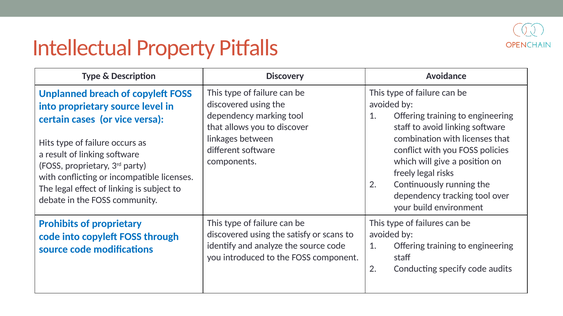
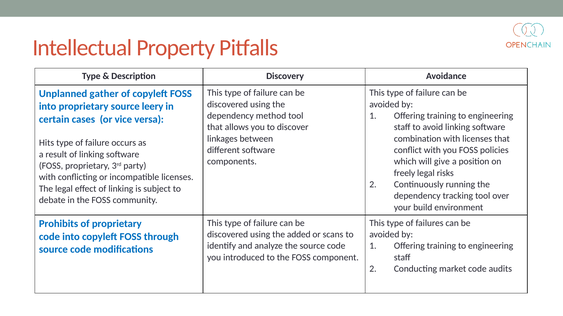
breach: breach -> gather (104, 94)
level: level -> leery (153, 107)
marking: marking -> method (271, 116)
satisfy: satisfy -> added (299, 235)
specify: specify -> market (453, 269)
